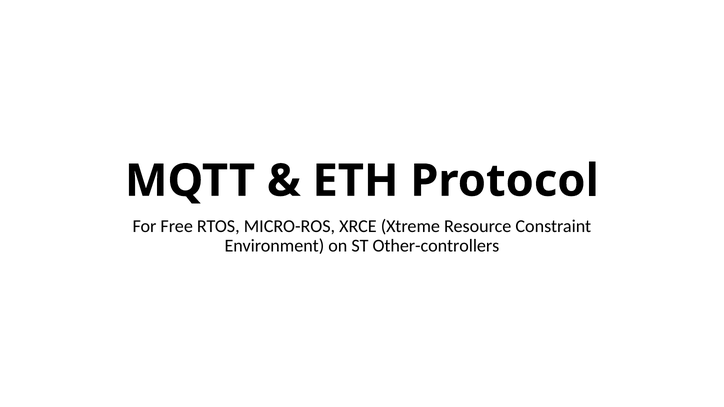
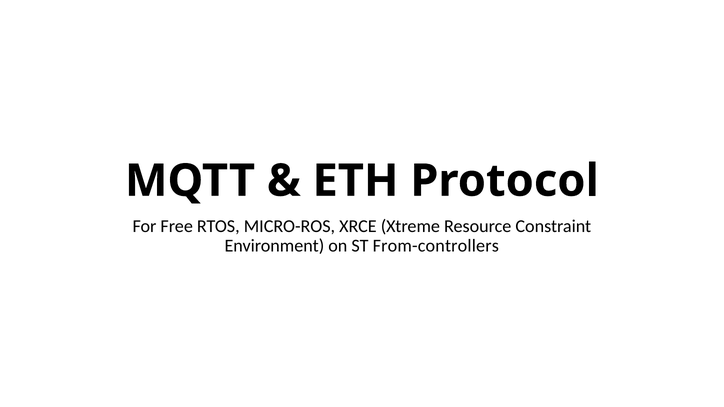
Other-controllers: Other-controllers -> From-controllers (436, 246)
